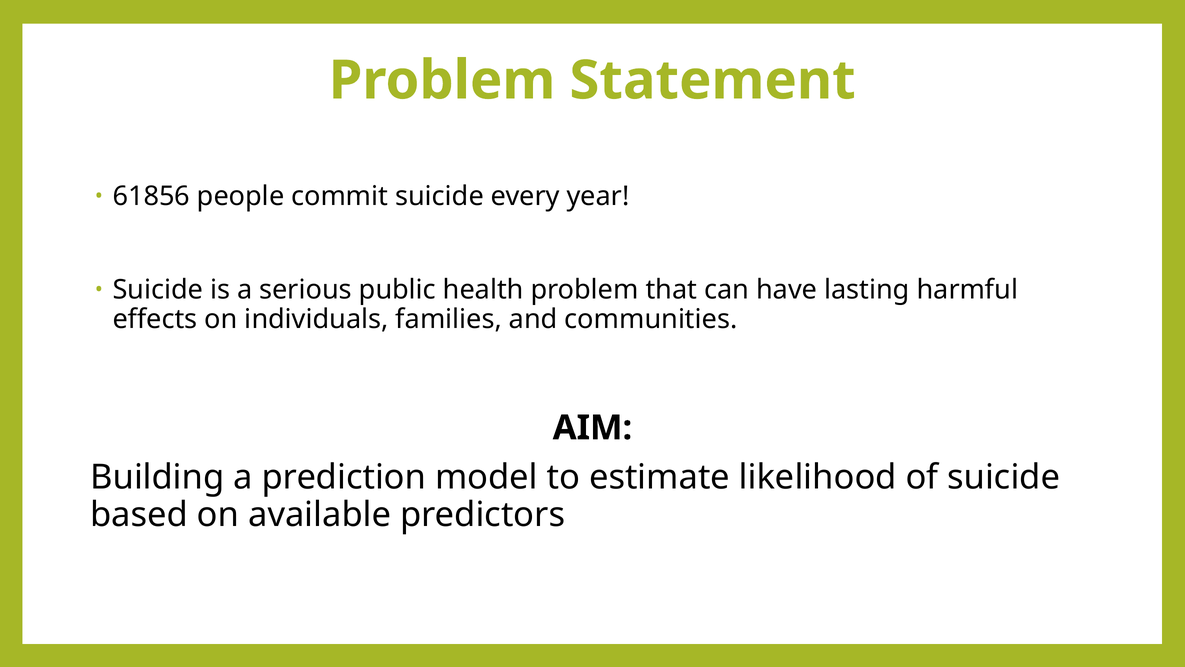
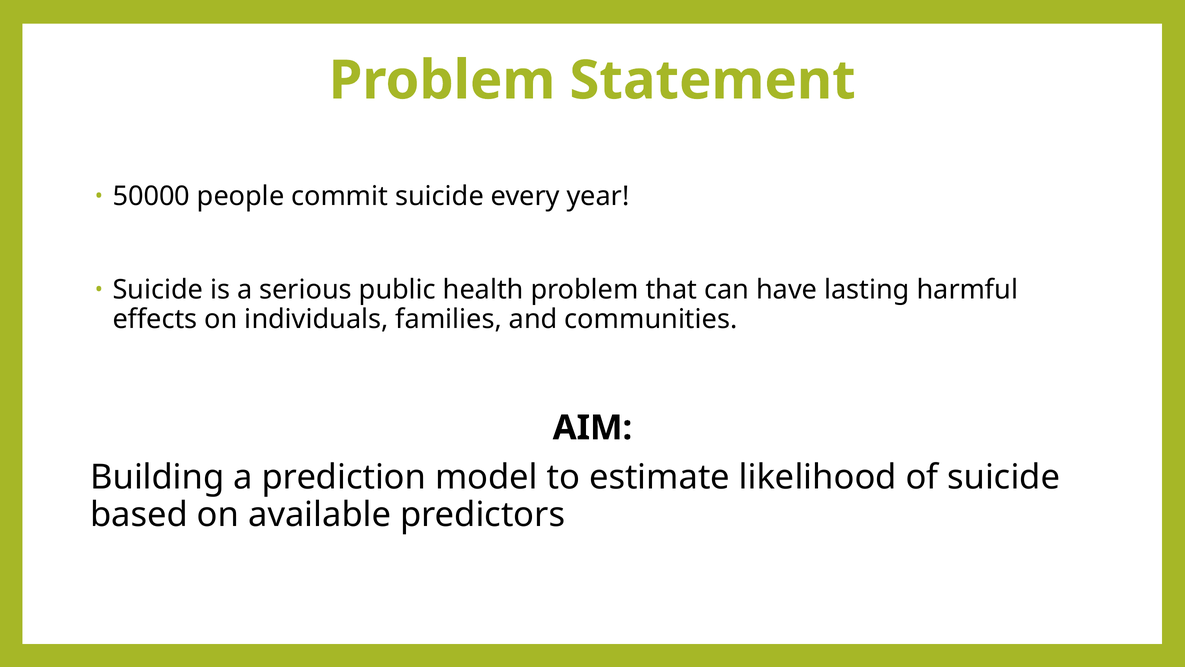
61856: 61856 -> 50000 (151, 196)
